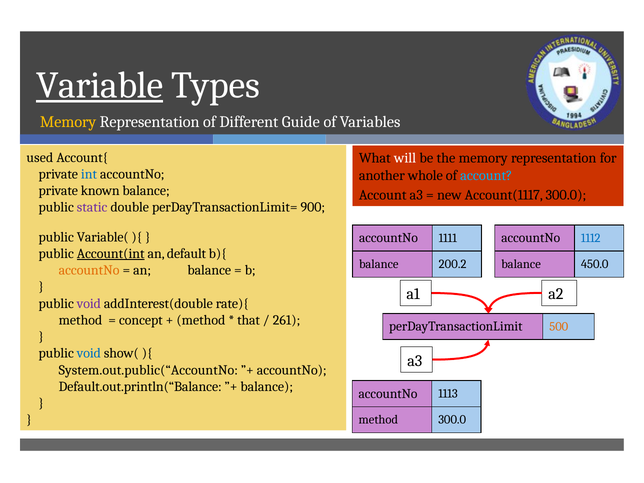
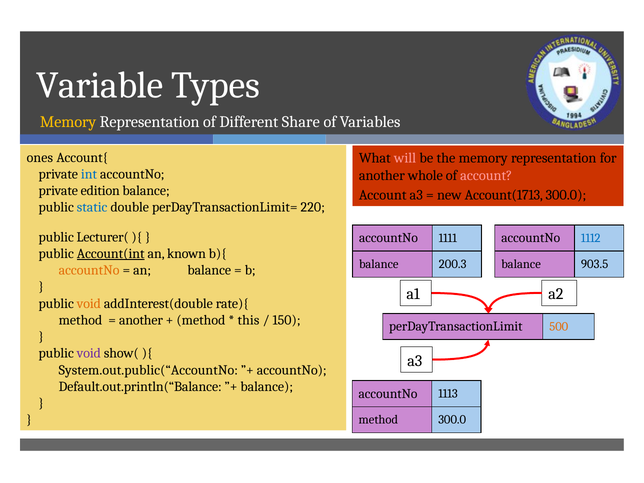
Variable underline: present -> none (100, 85)
Guide: Guide -> Share (301, 122)
used: used -> ones (40, 158)
will colour: white -> pink (405, 158)
account colour: light blue -> pink (486, 175)
known: known -> edition (100, 191)
Account(1117: Account(1117 -> Account(1713 (504, 195)
static colour: purple -> blue (92, 207)
900: 900 -> 220 (313, 207)
Variable(: Variable( -> Lecturer( (103, 237)
default: default -> known (187, 254)
450.0: 450.0 -> 903.5 (595, 264)
200.2: 200.2 -> 200.3 (453, 264)
void colour: purple -> orange (89, 303)
concept: concept -> another (141, 320)
that: that -> this (248, 320)
261: 261 -> 150 (287, 320)
void colour: blue -> purple (89, 353)
